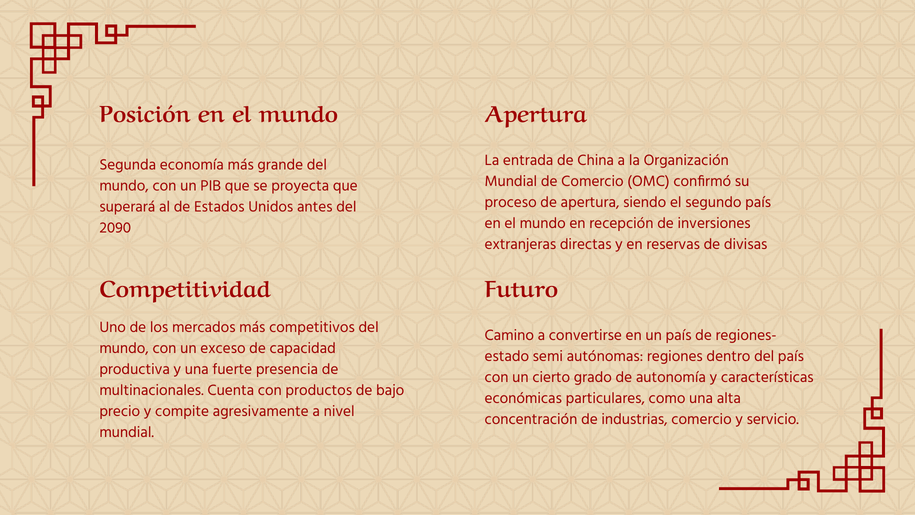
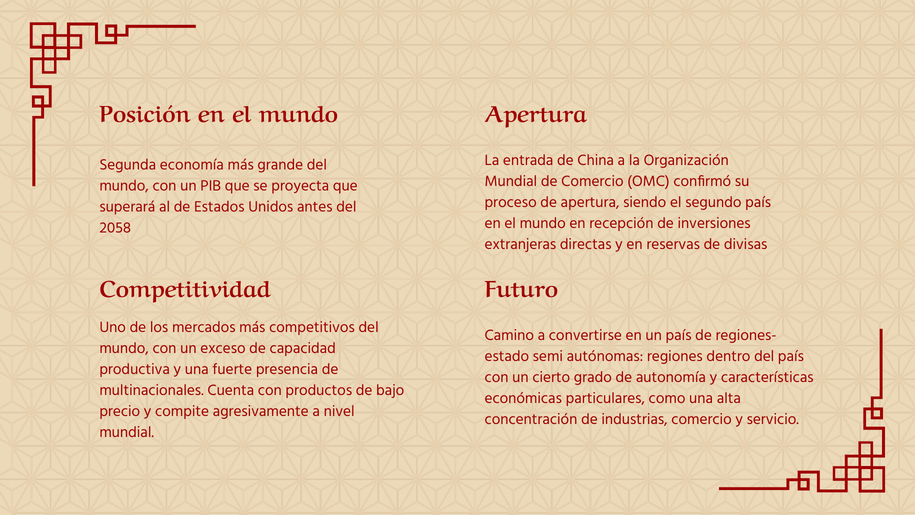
2090: 2090 -> 2058 (115, 228)
